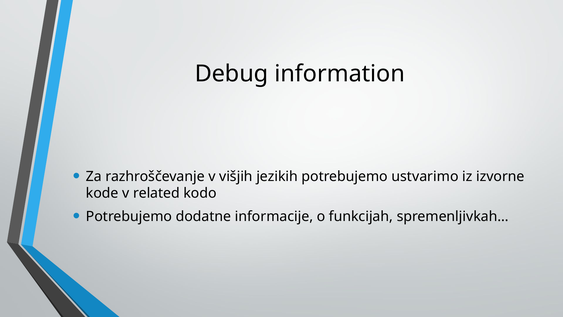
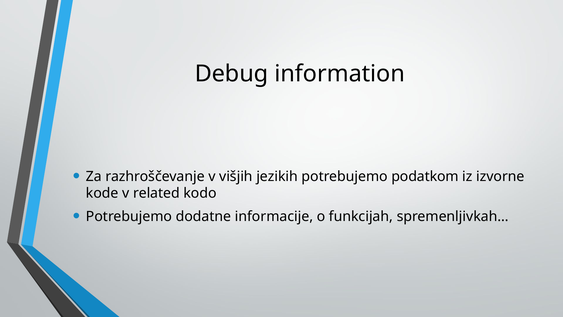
ustvarimo: ustvarimo -> podatkom (425, 176)
